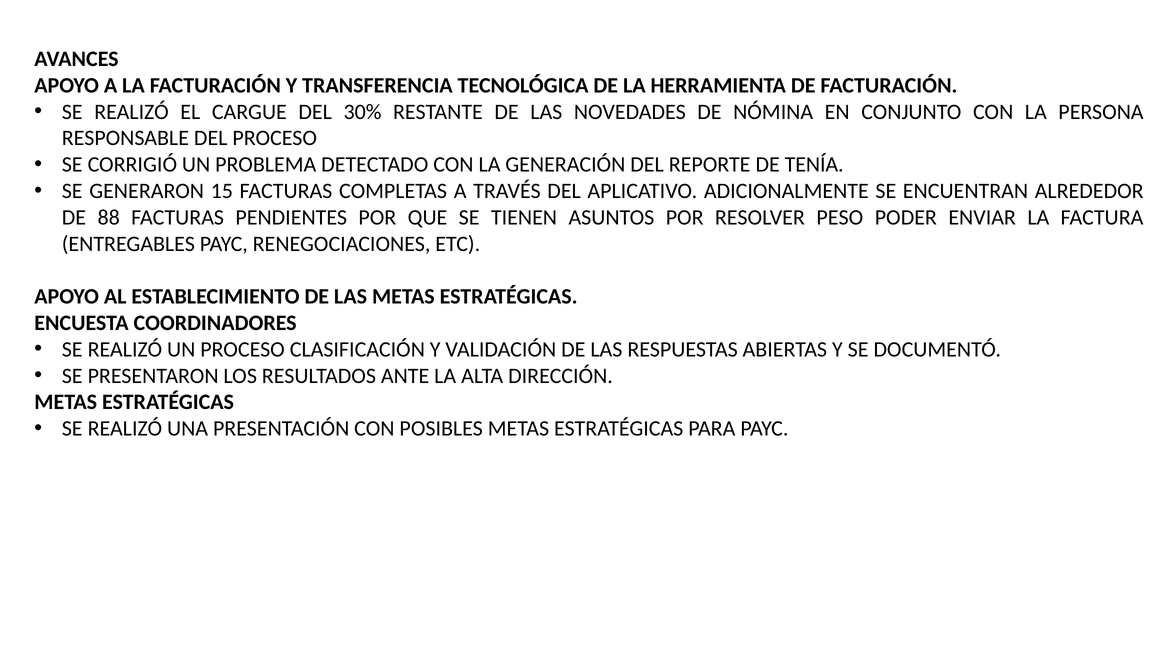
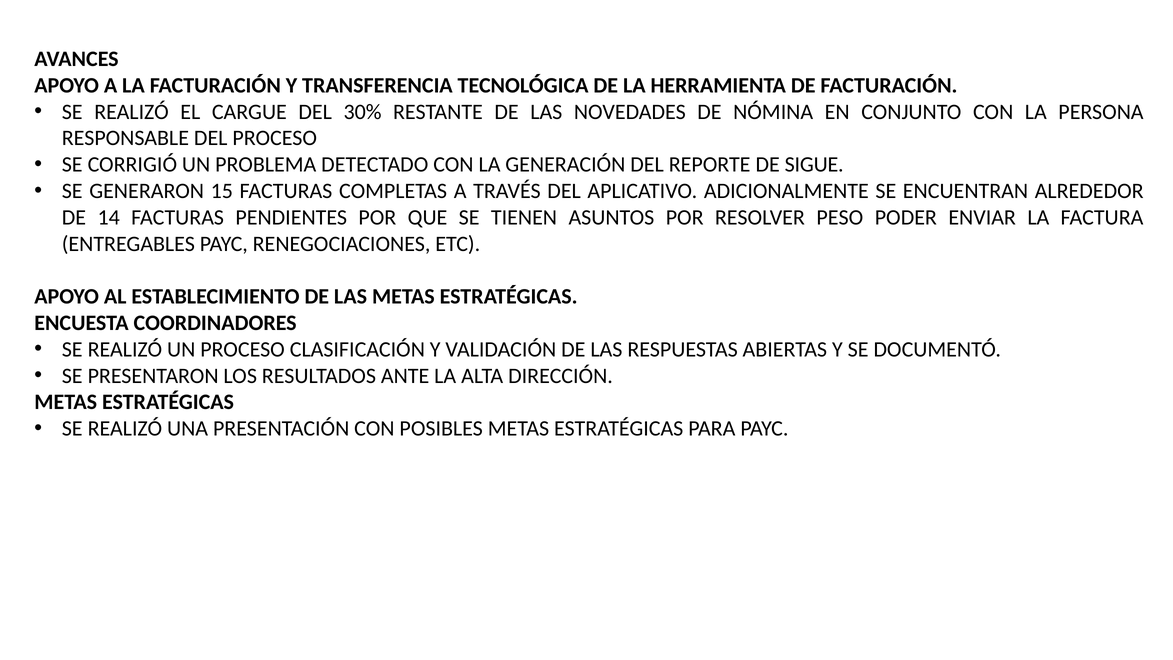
TENÍA: TENÍA -> SIGUE (814, 164)
88: 88 -> 14 (109, 217)
